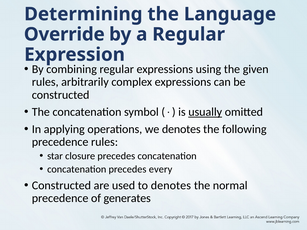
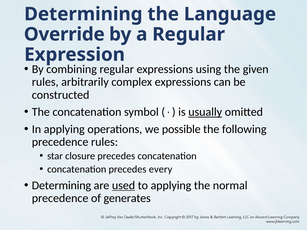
we denotes: denotes -> possible (181, 129)
Constructed: Constructed -> Determining (61, 186)
used underline: none -> present (124, 186)
to denotes: denotes -> applying (171, 186)
